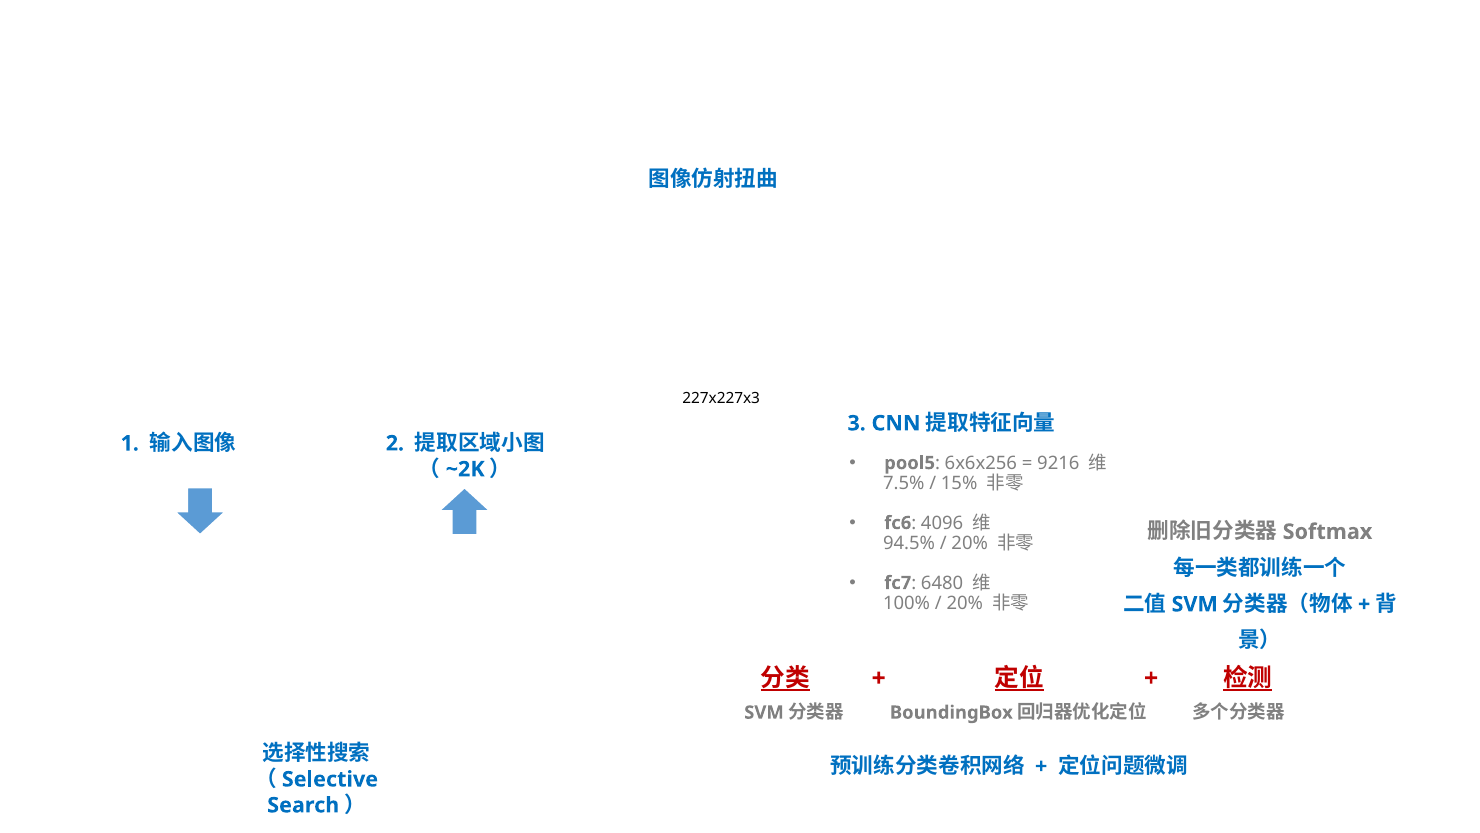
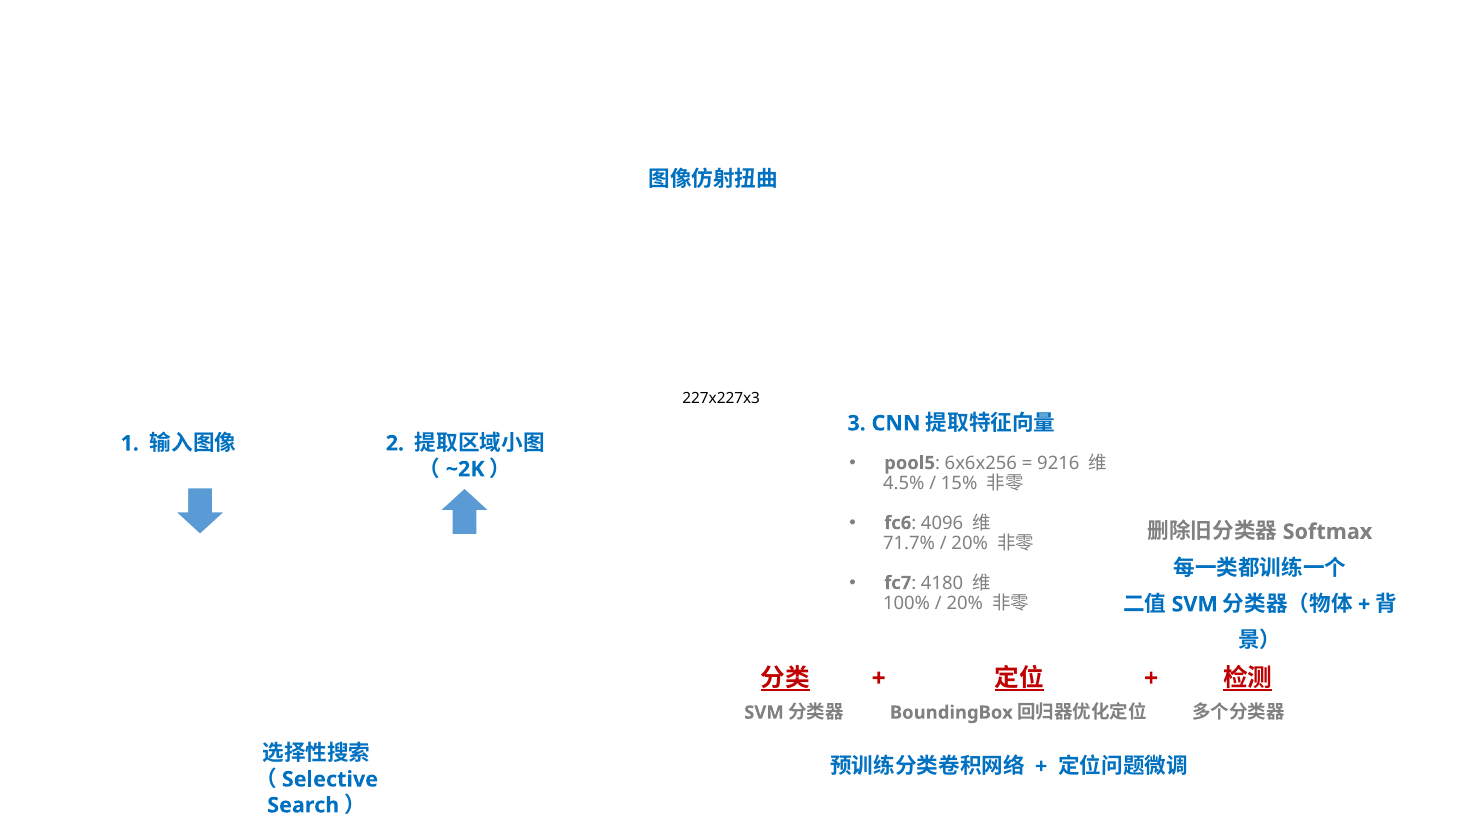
7.5%: 7.5% -> 4.5% (904, 483)
94.5%: 94.5% -> 71.7% (909, 543)
6480: 6480 -> 4180 (942, 583)
